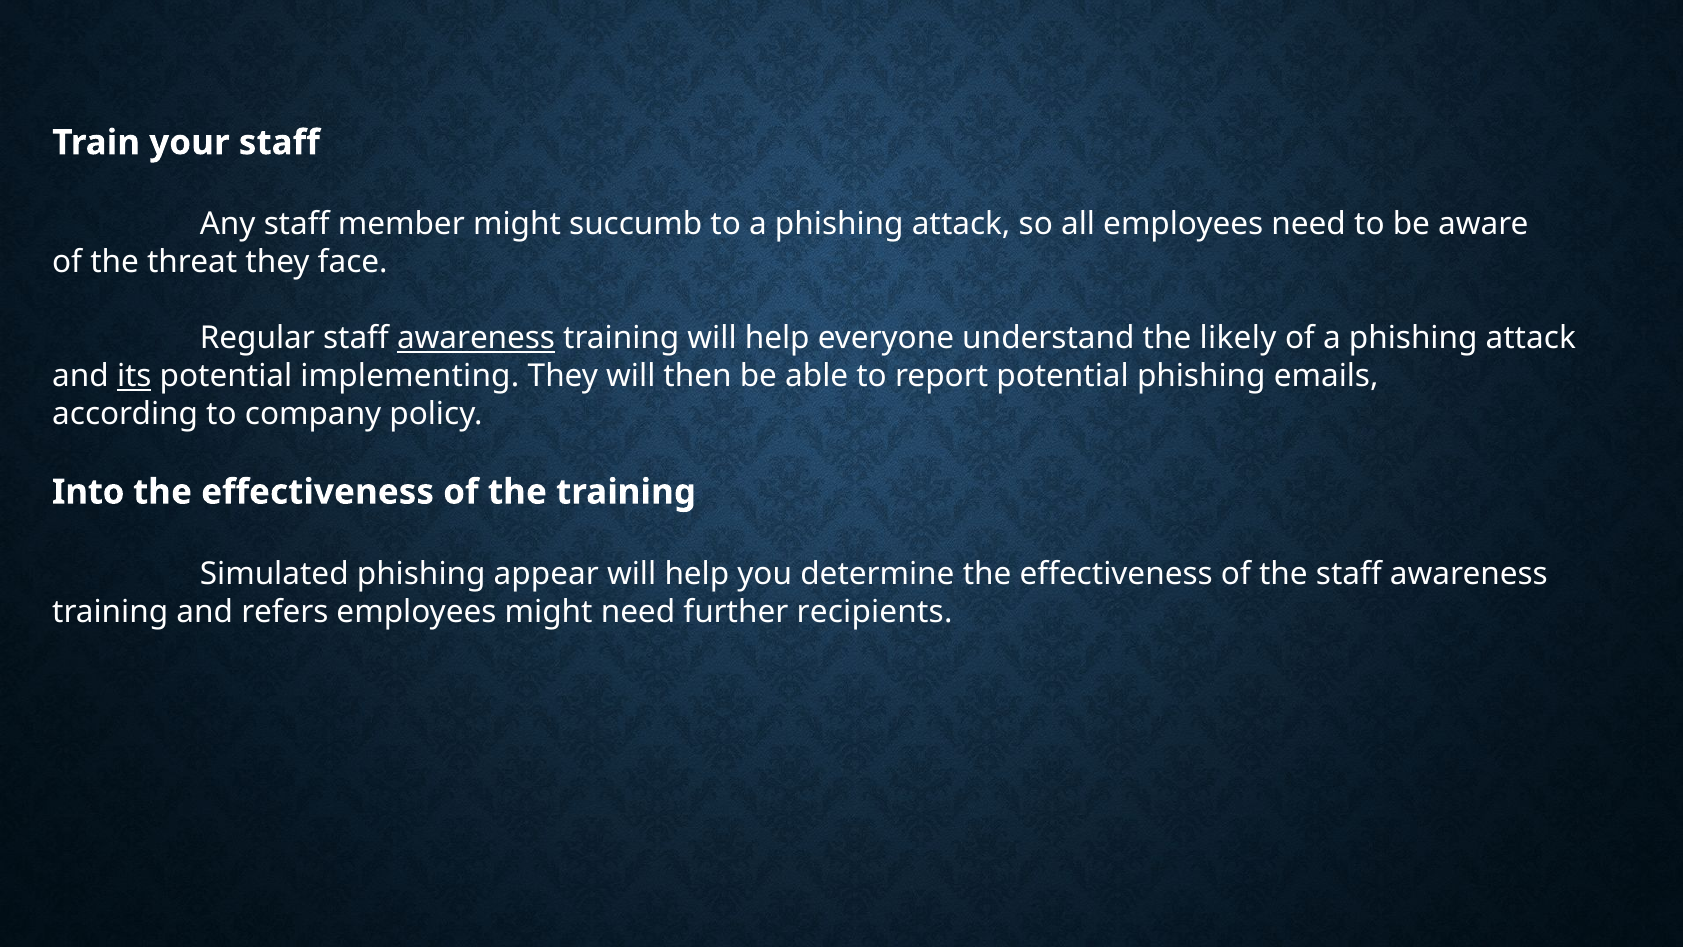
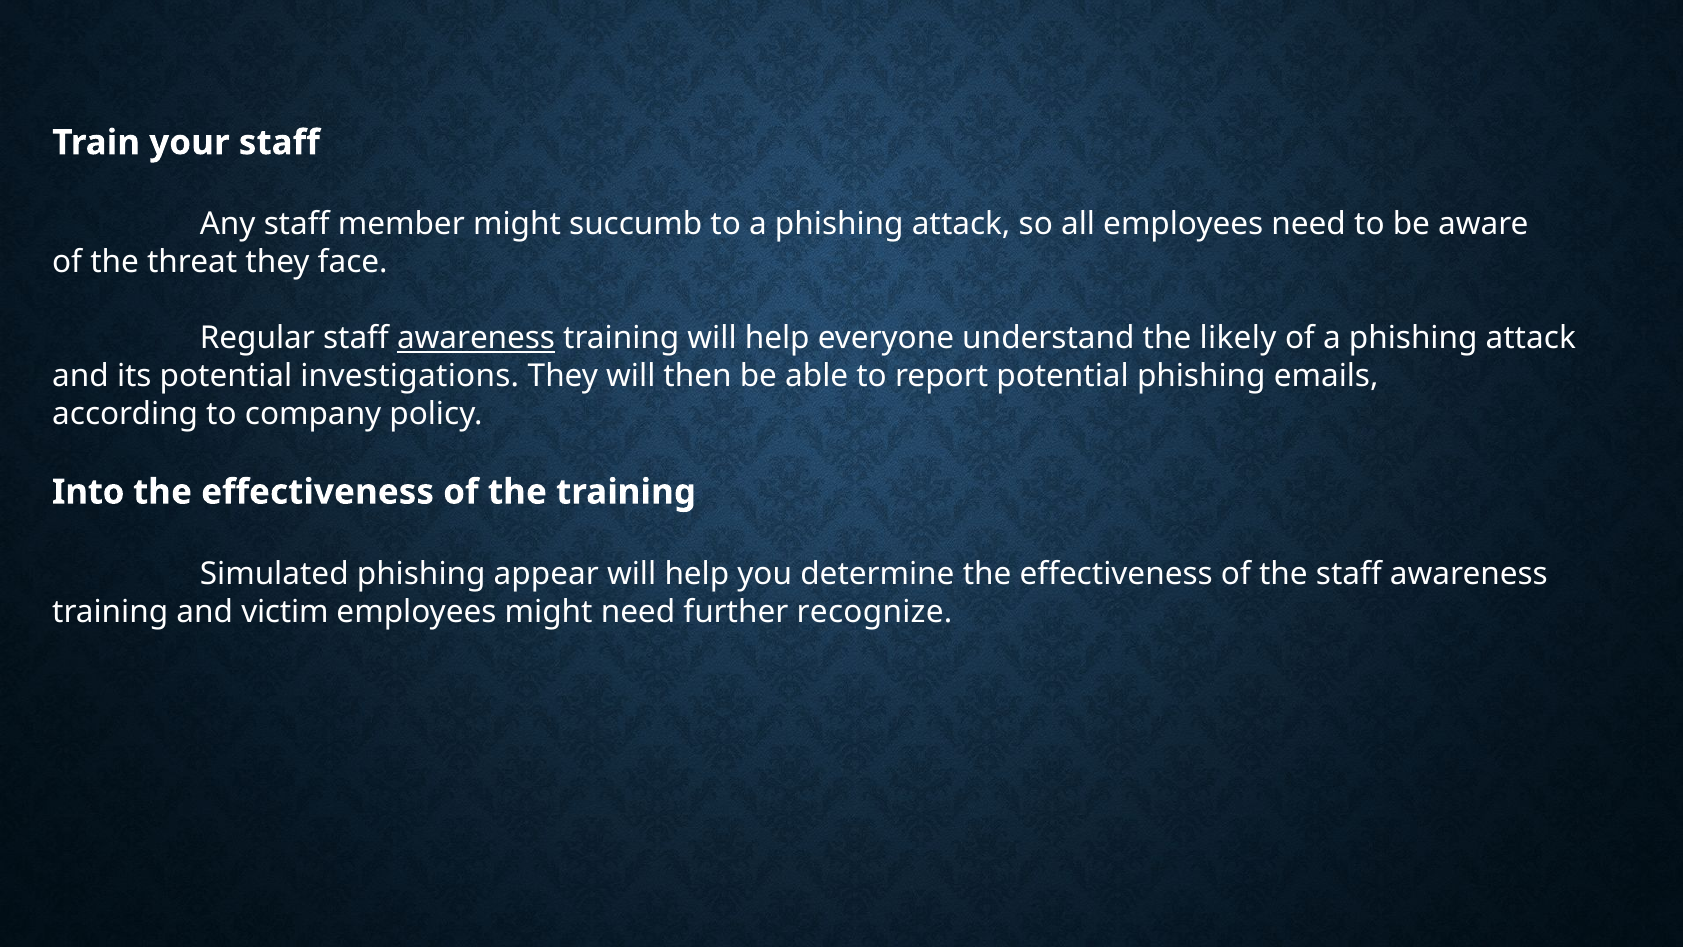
its underline: present -> none (134, 376)
implementing: implementing -> investigations (410, 376)
refers: refers -> victim (285, 612)
recipients: recipients -> recognize (875, 612)
